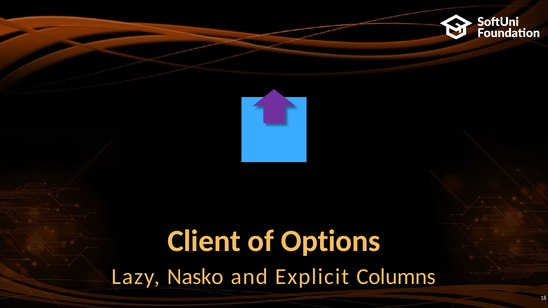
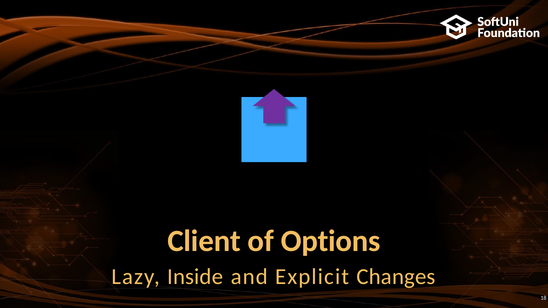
Nasko: Nasko -> Inside (195, 277)
Columns: Columns -> Changes (396, 277)
